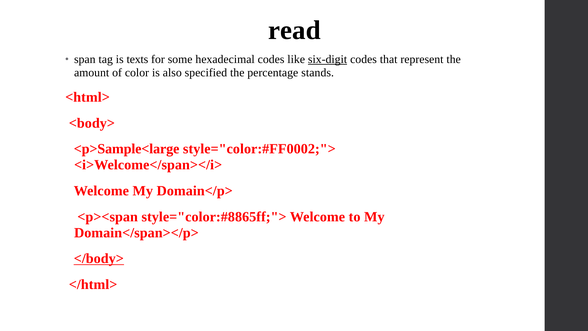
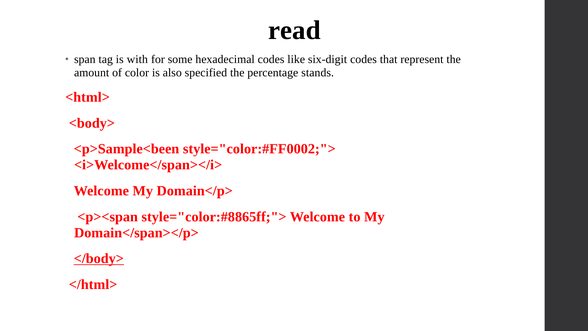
texts: texts -> with (137, 59)
six-digit underline: present -> none (328, 59)
<p>Sample<large: <p>Sample<large -> <p>Sample<been (127, 149)
